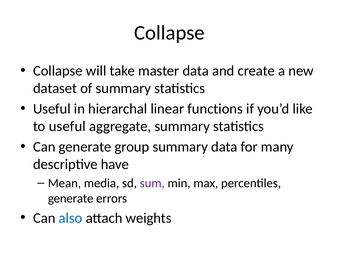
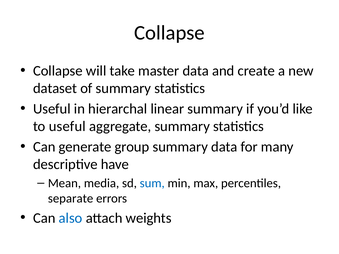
linear functions: functions -> summary (215, 109)
sum colour: purple -> blue (152, 183)
generate: generate -> separate (71, 199)
